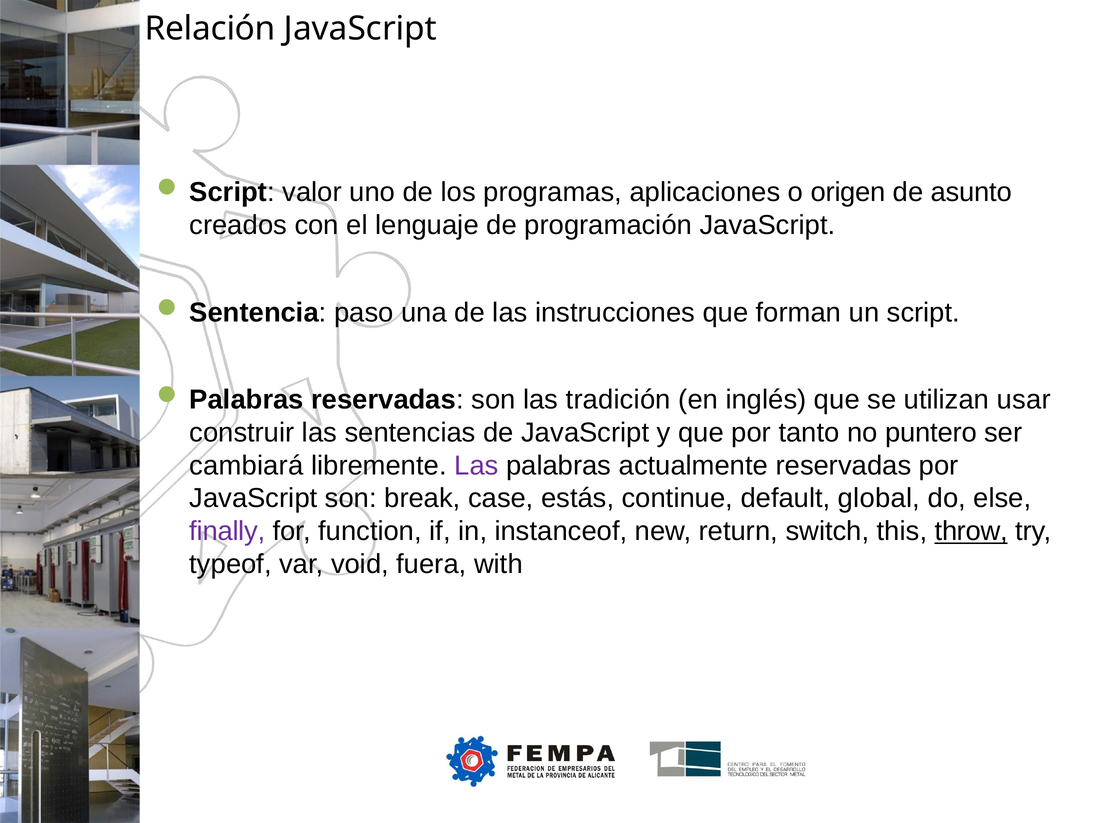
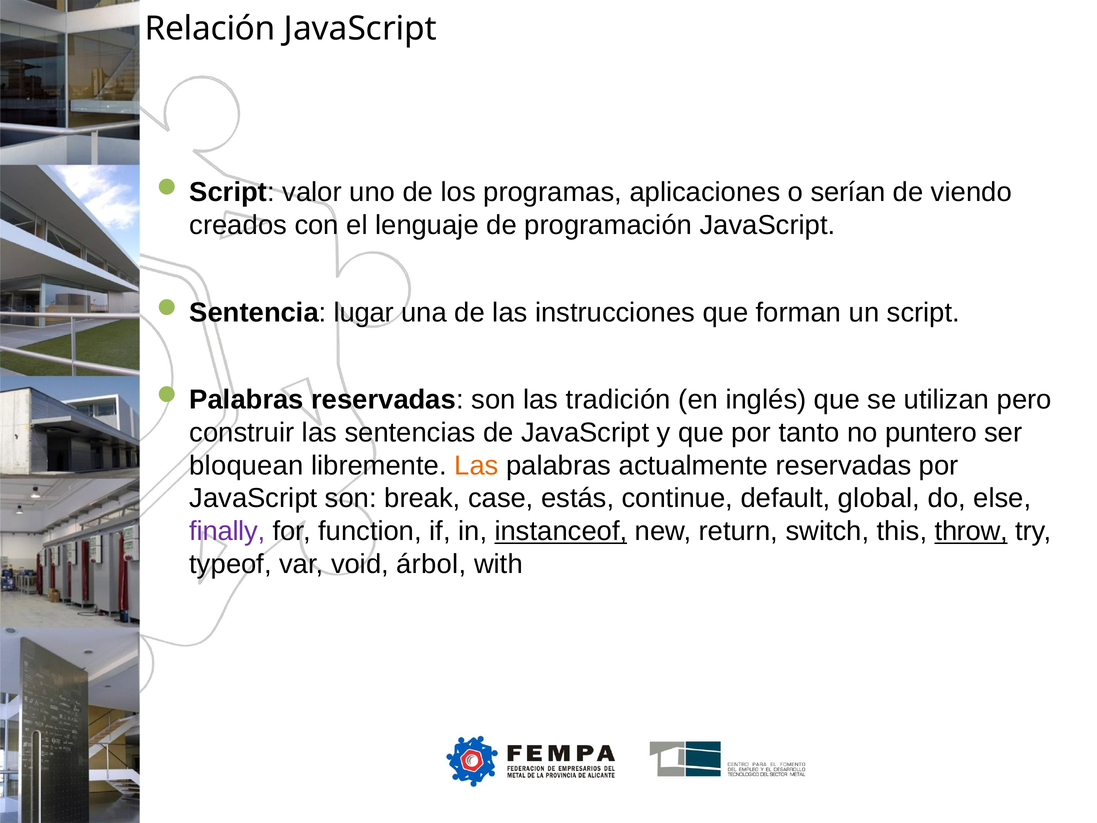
origen: origen -> serían (848, 192)
asunto: asunto -> viendo (971, 192)
paso: paso -> lugar (364, 312)
usar: usar -> pero (1024, 400)
cambiará: cambiará -> bloquean (246, 465)
Las colour: purple -> orange (476, 465)
instanceof underline: none -> present (561, 531)
fuera: fuera -> árbol (431, 564)
